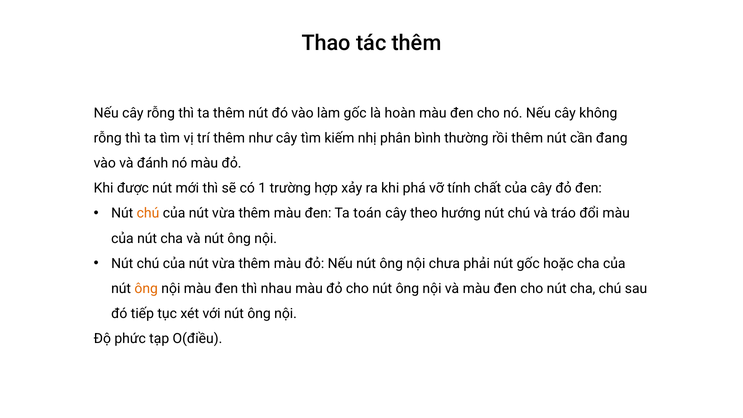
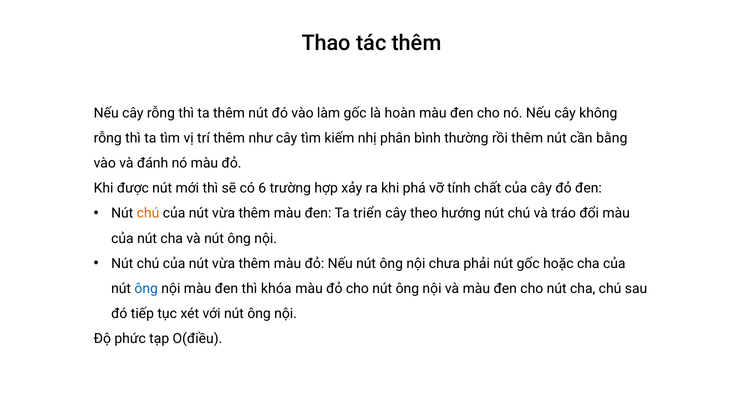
đang: đang -> bằng (612, 138)
1: 1 -> 6 (262, 188)
toán: toán -> triển (367, 213)
ông colour: orange -> blue (146, 289)
nhau: nhau -> khóa (276, 289)
